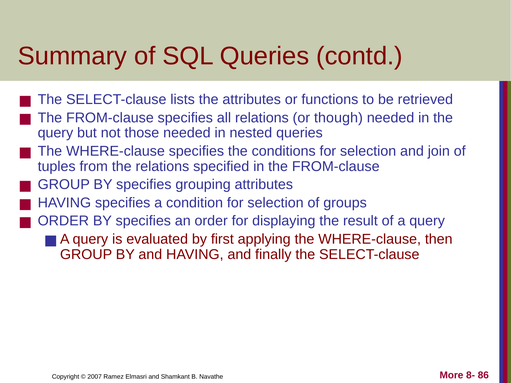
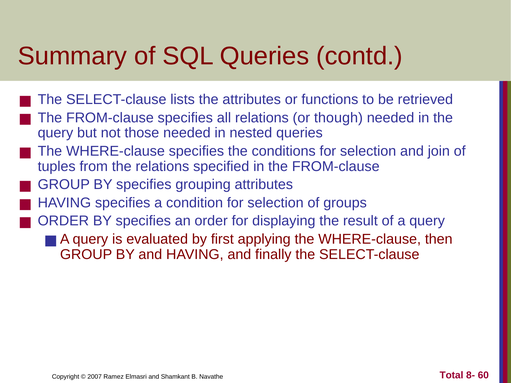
More: More -> Total (451, 375)
86: 86 -> 60 (483, 375)
